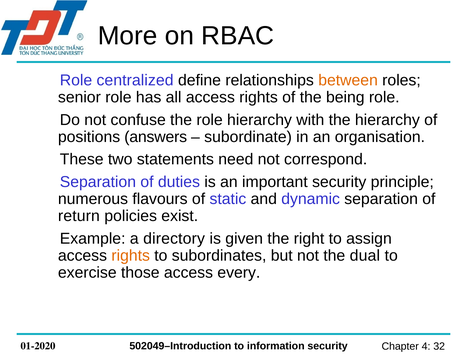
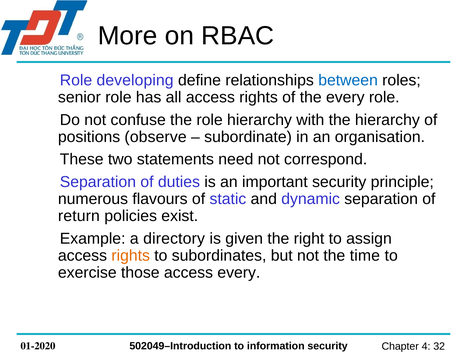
centralized: centralized -> developing (135, 80)
between colour: orange -> blue (348, 80)
the being: being -> every (345, 97)
answers: answers -> observe (156, 137)
dual: dual -> time (365, 255)
